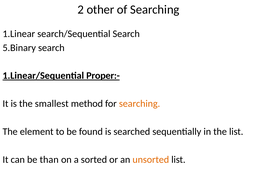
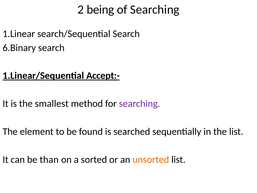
other: other -> being (100, 10)
5.Binary: 5.Binary -> 6.Binary (19, 48)
Proper:-: Proper:- -> Accept:- (103, 76)
searching colour: orange -> purple (140, 104)
